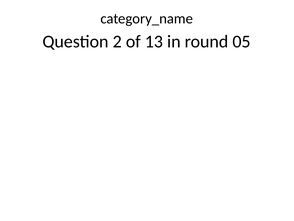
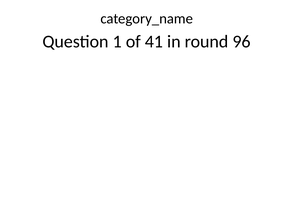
2: 2 -> 1 (117, 42)
13: 13 -> 41 (154, 42)
05: 05 -> 96 (242, 42)
